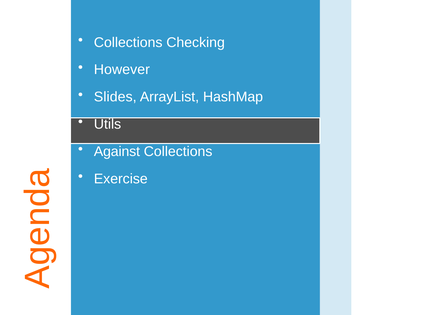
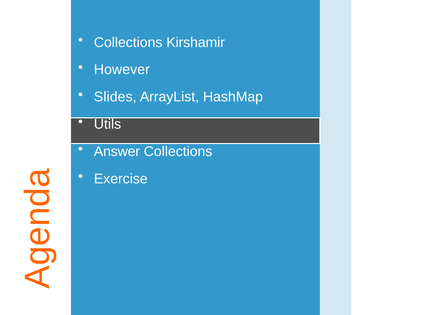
Checking: Checking -> Kirshamir (196, 43)
Against: Against -> Answer (117, 152)
